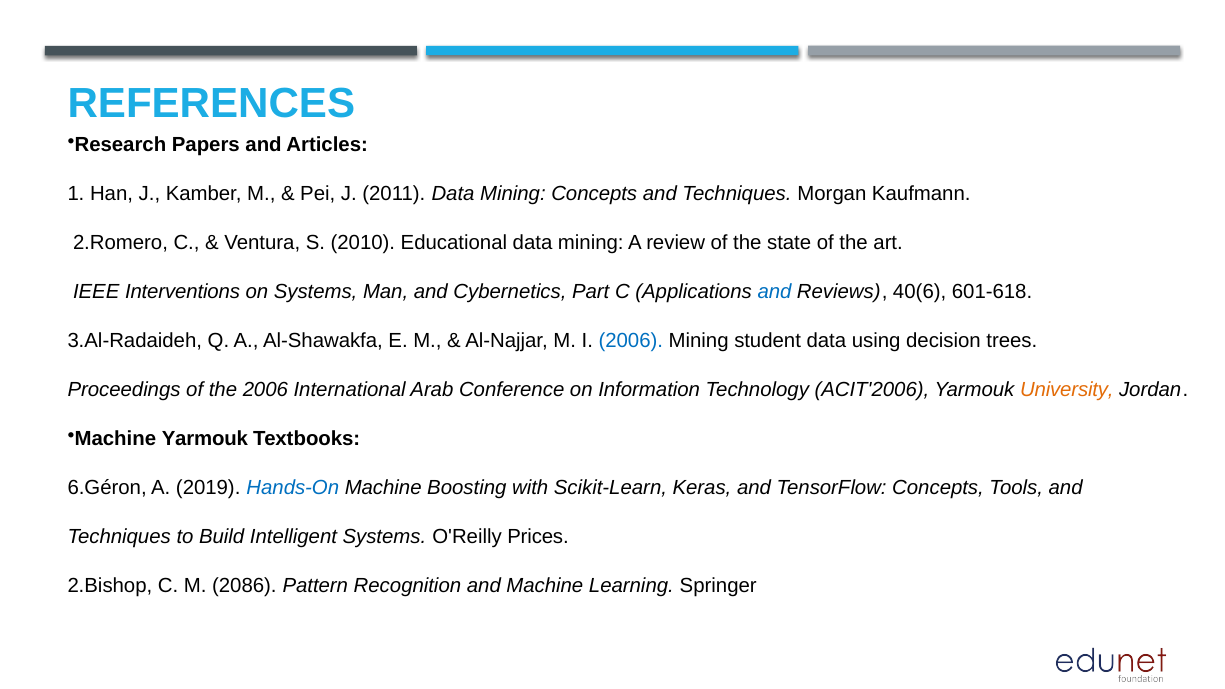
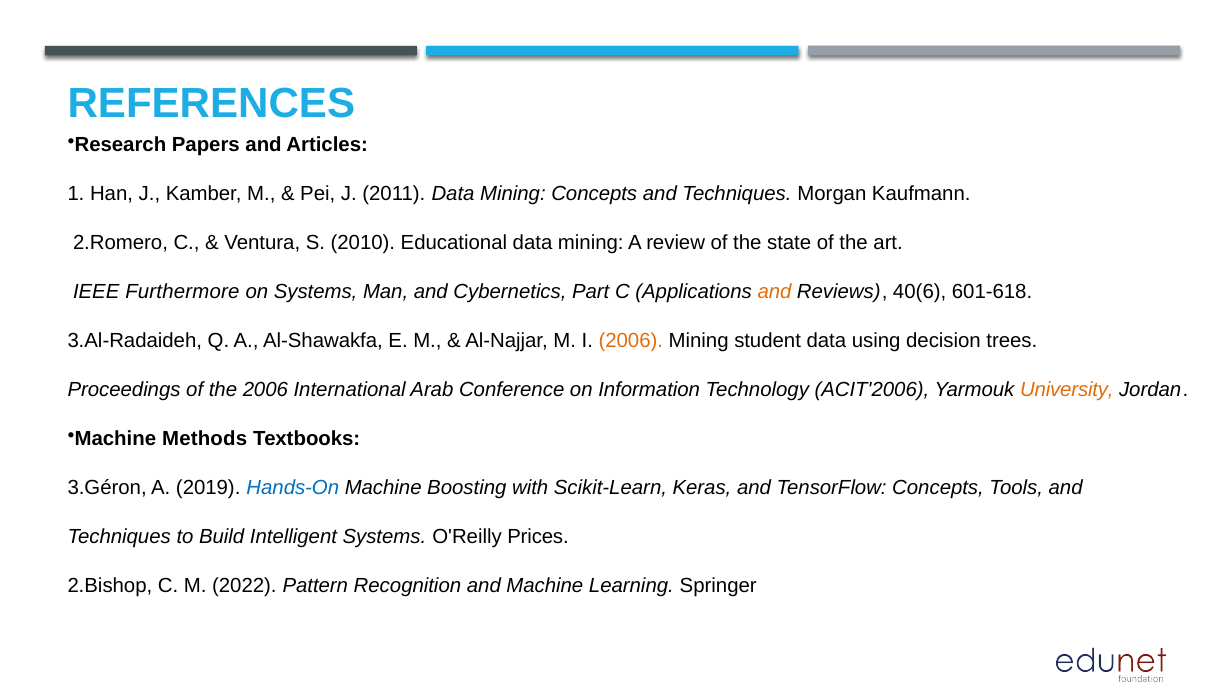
Interventions: Interventions -> Furthermore (182, 292)
and colour: blue -> orange (774, 292)
2006 colour: blue -> orange (631, 341)
Machine Yarmouk: Yarmouk -> Methods (205, 439)
6.Géron: 6.Géron -> 3.Géron (107, 488)
2086: 2086 -> 2022 (244, 586)
